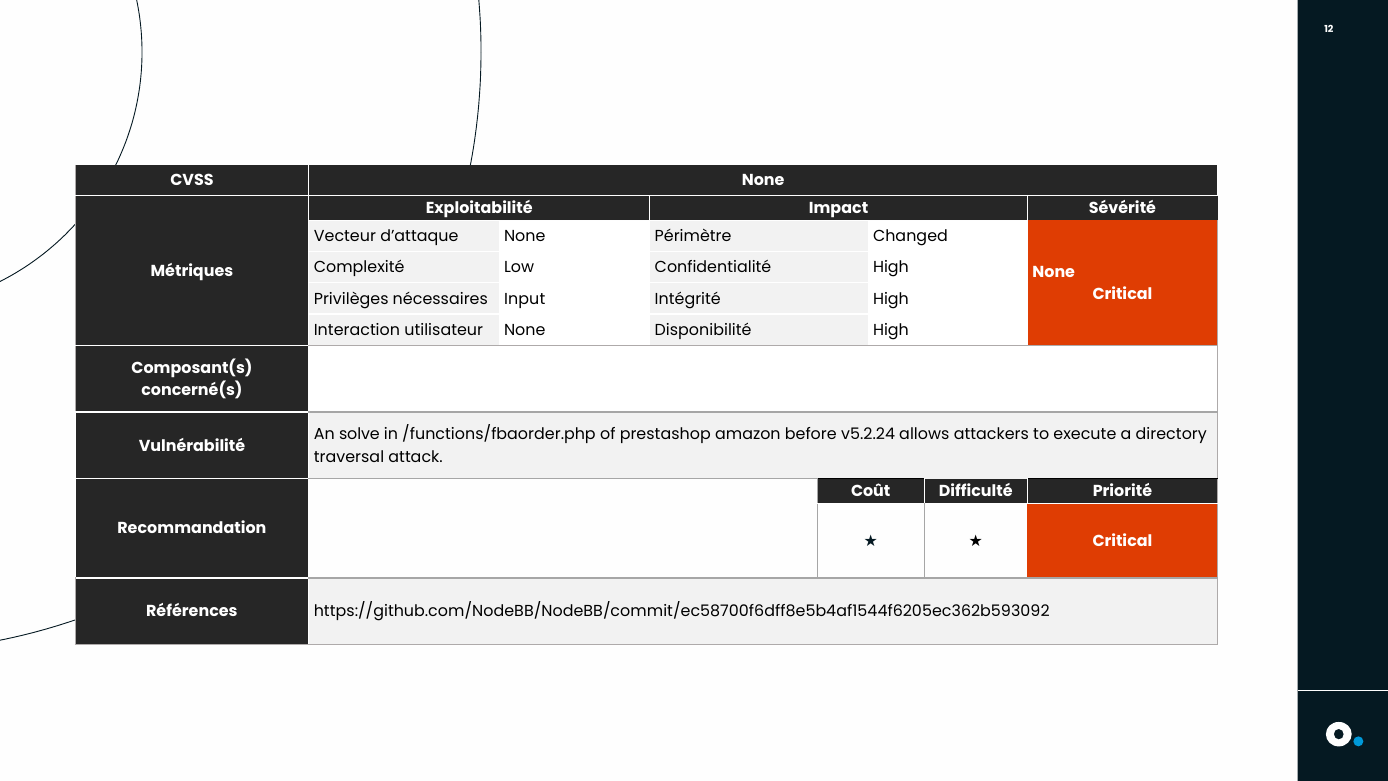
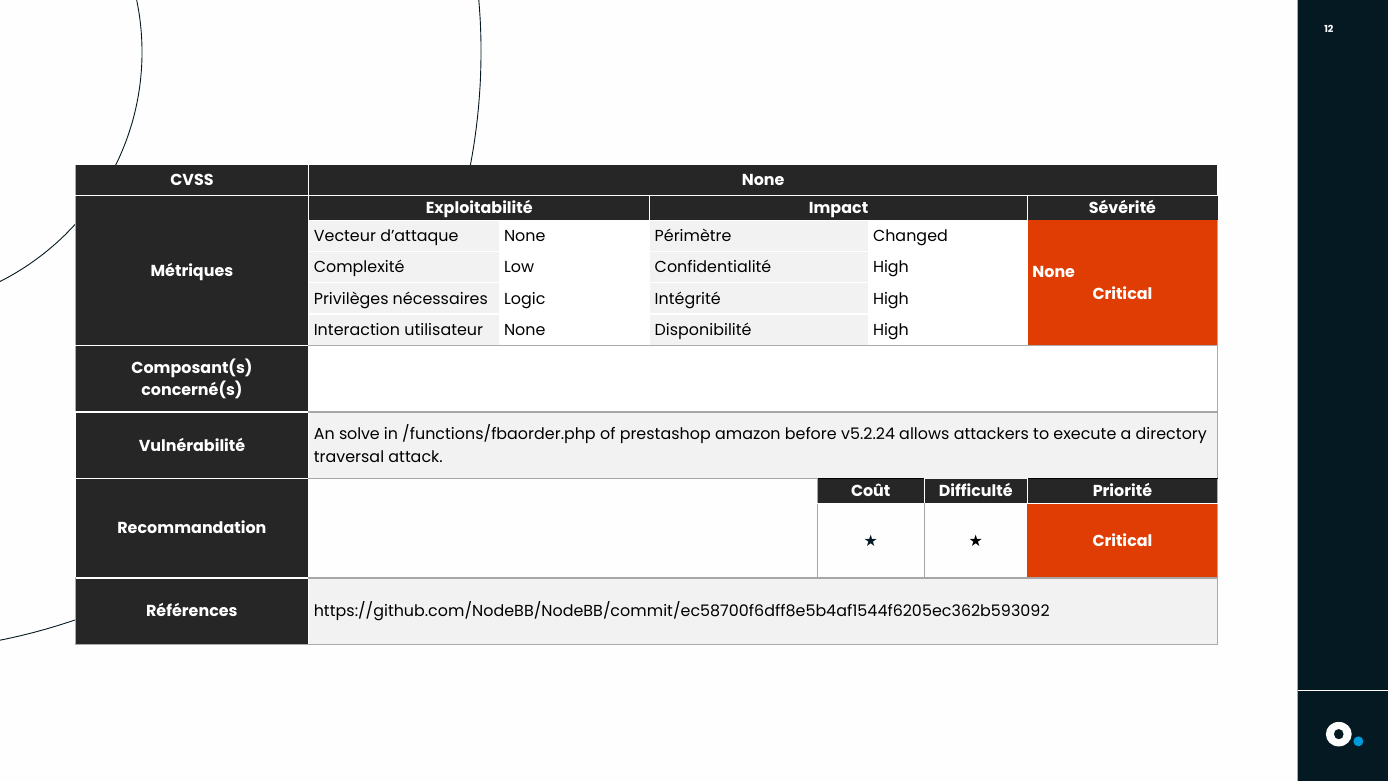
Input: Input -> Logic (525, 299)
